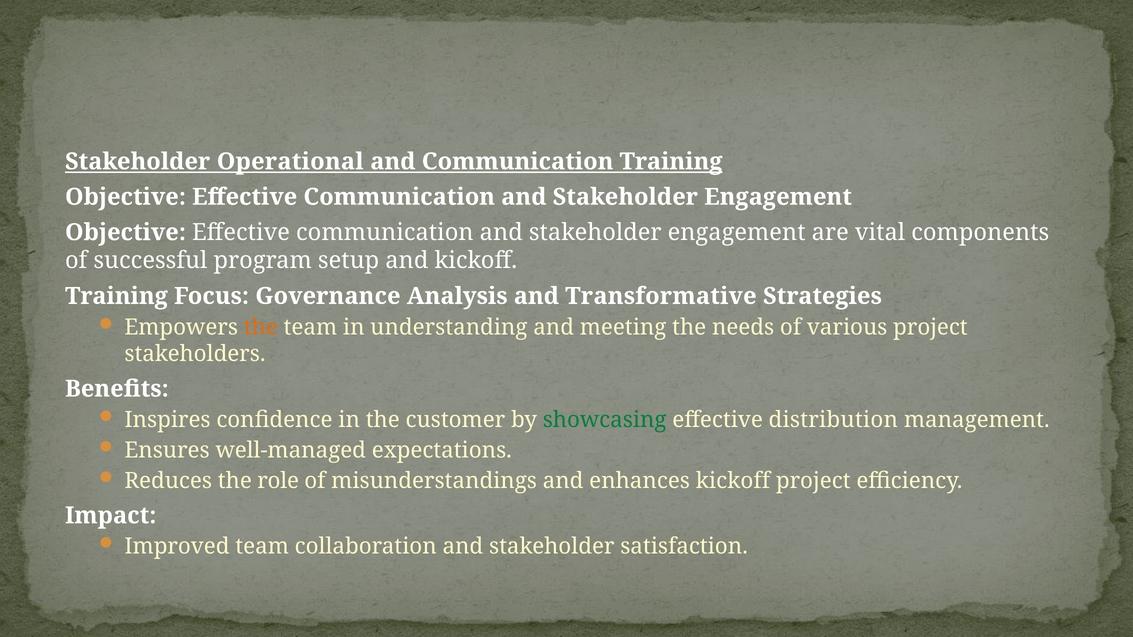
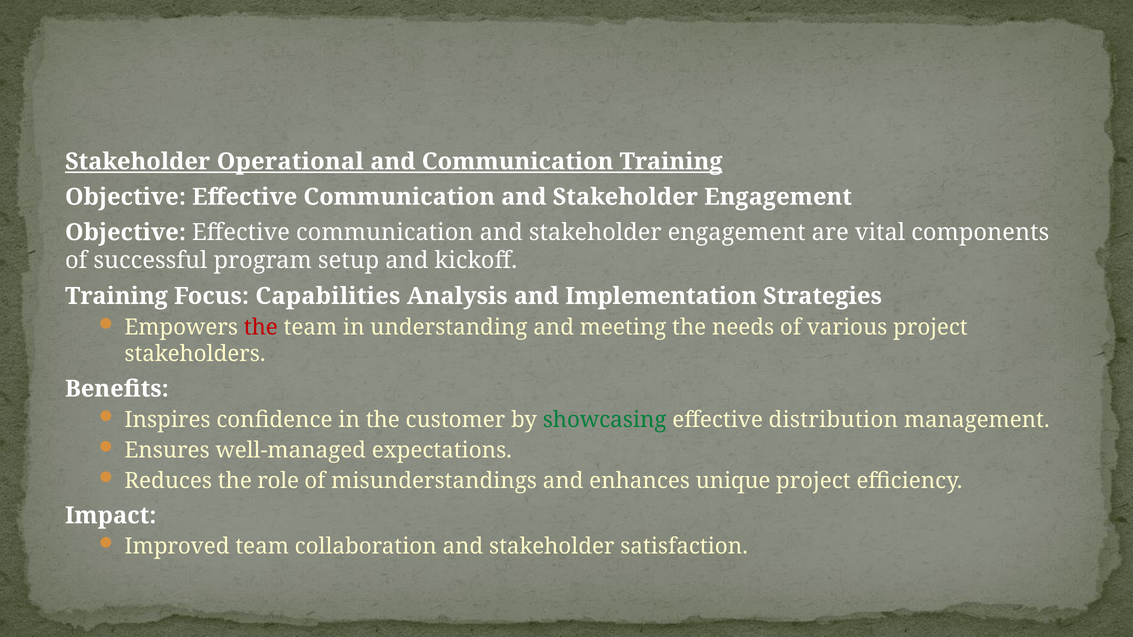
Governance: Governance -> Capabilities (328, 296)
Transformative: Transformative -> Implementation (661, 296)
the colour: orange -> red (261, 327)
enhances kickoff: kickoff -> unique (733, 481)
